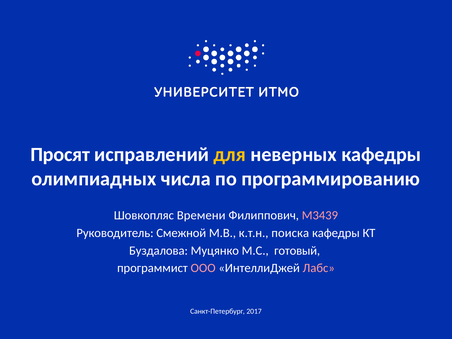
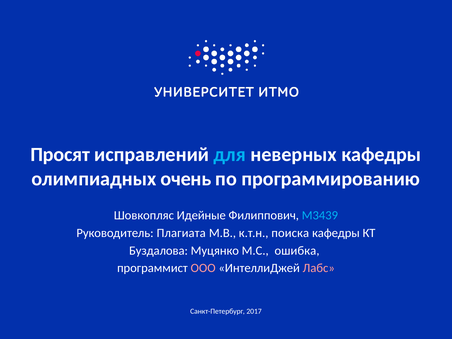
для colour: yellow -> light blue (230, 155)
числа: числа -> очень (186, 179)
Времени: Времени -> Идейные (201, 215)
М3439 colour: pink -> light blue (320, 215)
Смежной: Смежной -> Плагиата (181, 233)
готовый: готовый -> ошибка (297, 251)
